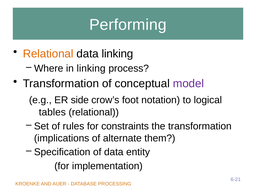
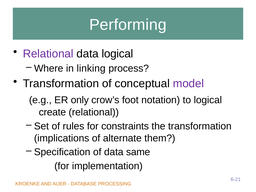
Relational colour: orange -> purple (48, 54)
data linking: linking -> logical (117, 54)
side: side -> only (80, 100)
tables: tables -> create (52, 112)
entity: entity -> same (138, 152)
